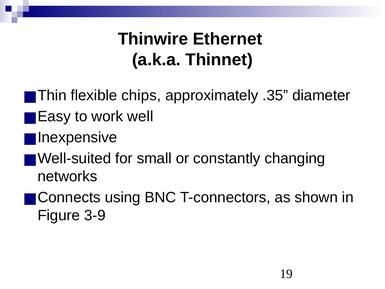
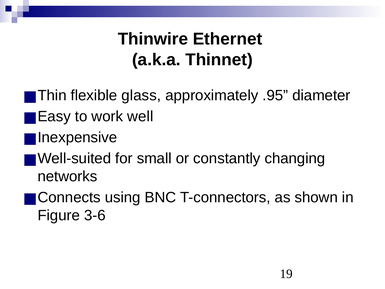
chips: chips -> glass (141, 95)
.35: .35 -> .95 (275, 95)
3-9: 3-9 -> 3-6 (95, 215)
